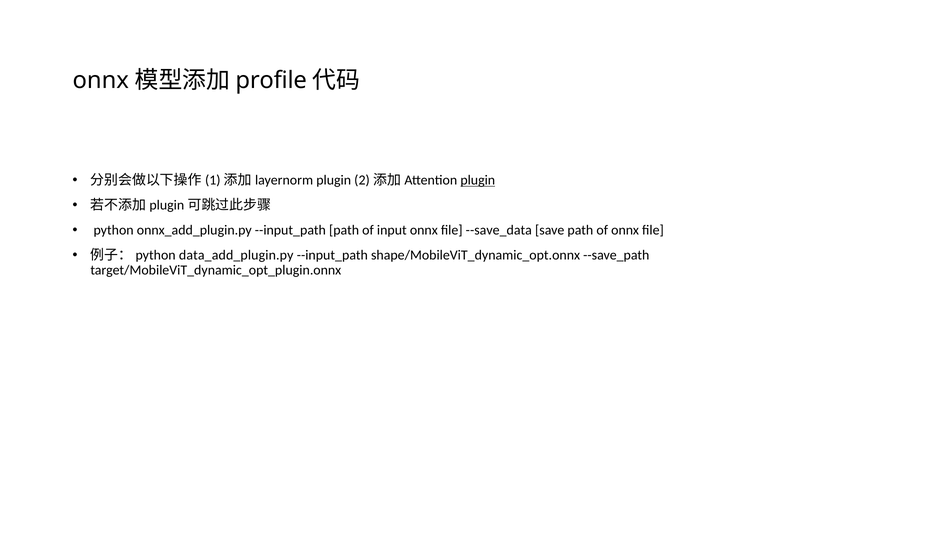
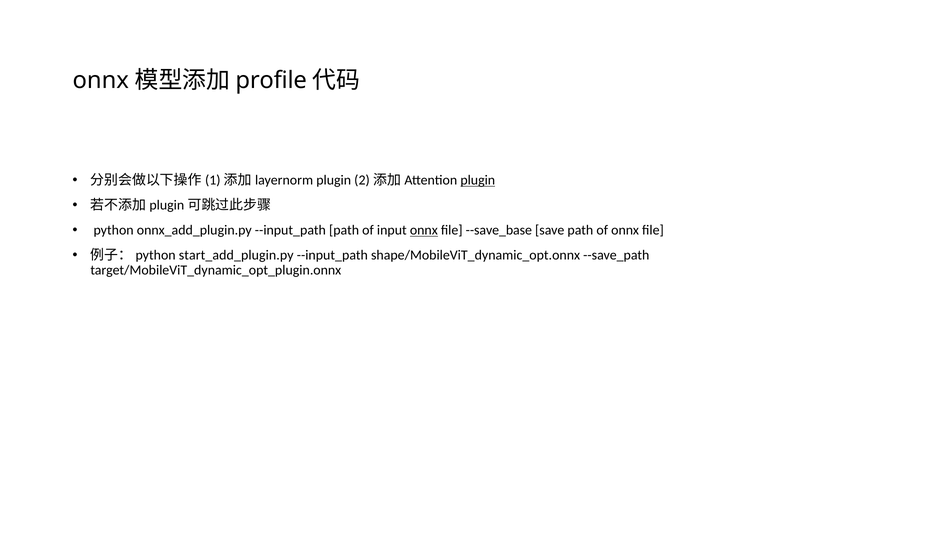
onnx underline: none -> present (424, 230)
--save_data: --save_data -> --save_base (499, 230)
data_add_plugin.py: data_add_plugin.py -> start_add_plugin.py (236, 255)
